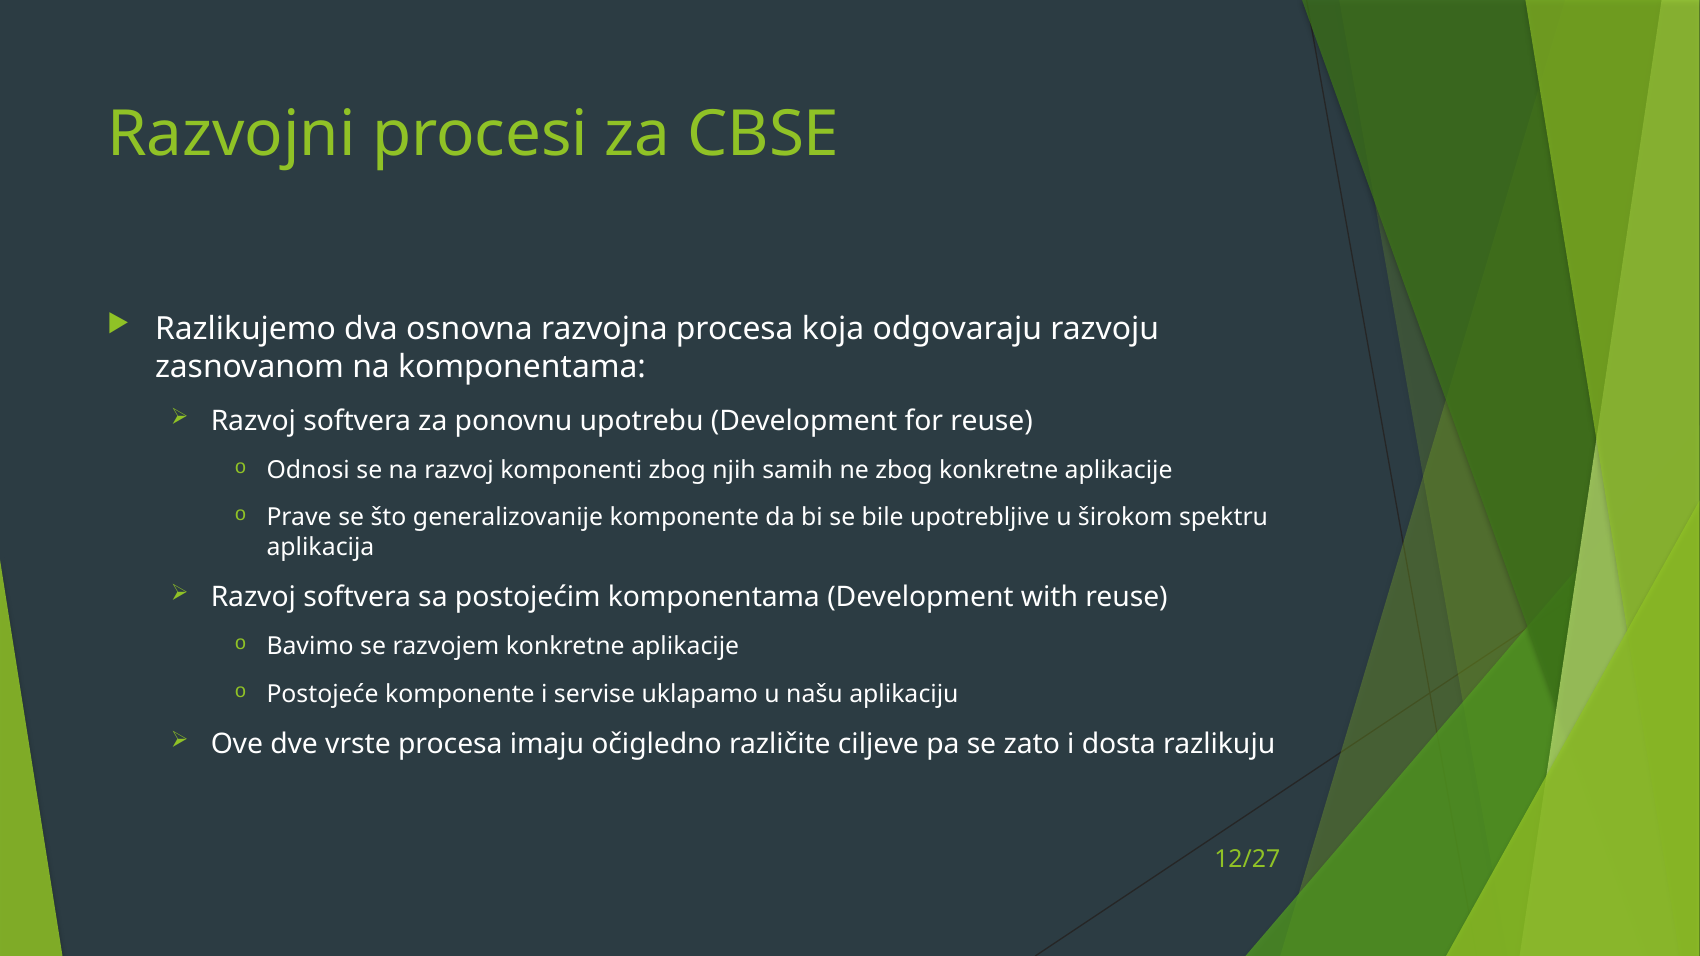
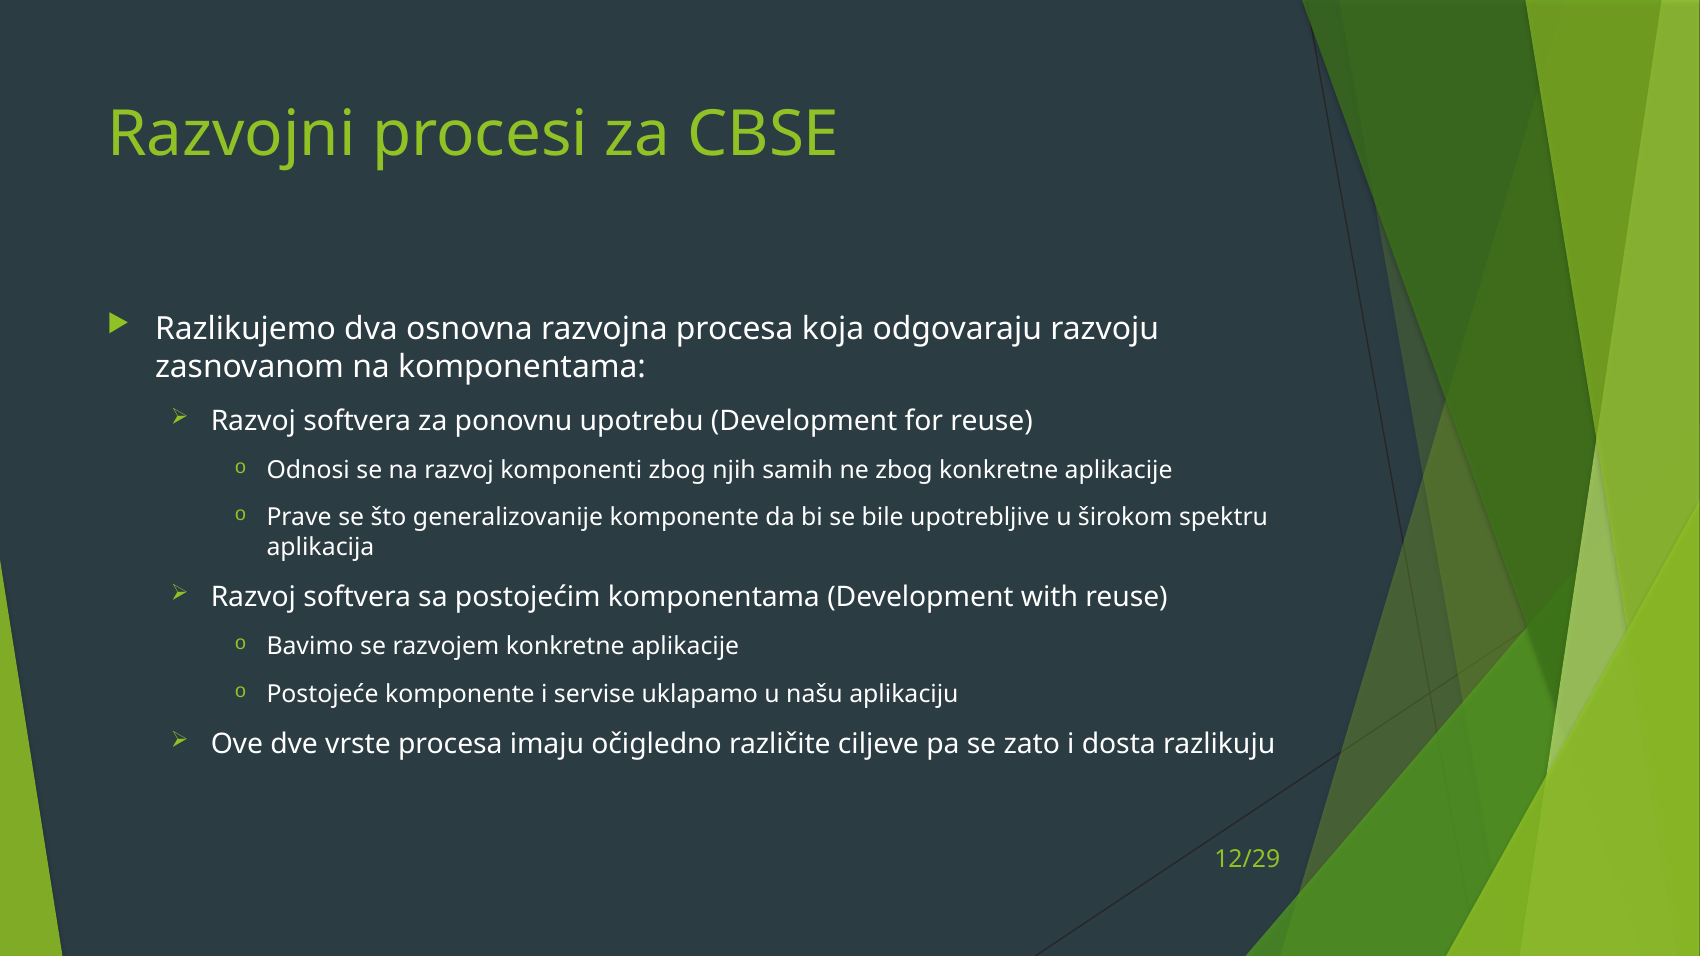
12/27: 12/27 -> 12/29 (1247, 860)
